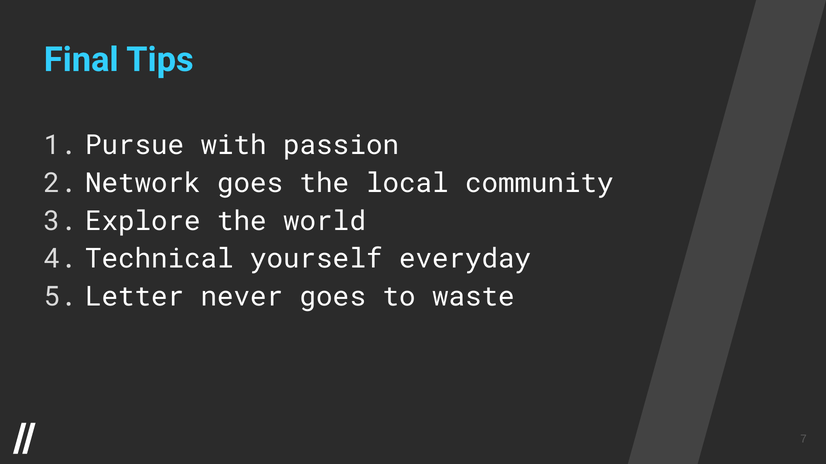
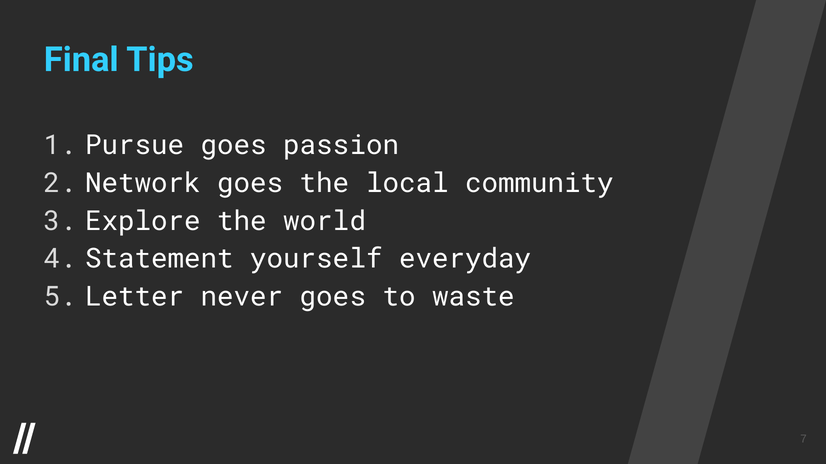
Pursue with: with -> goes (234, 145)
Technical: Technical -> Statement (159, 259)
